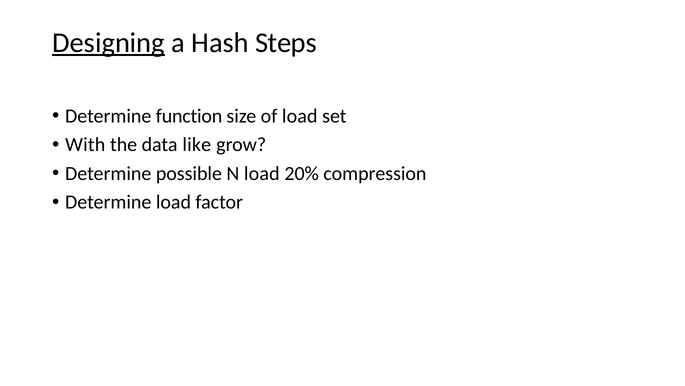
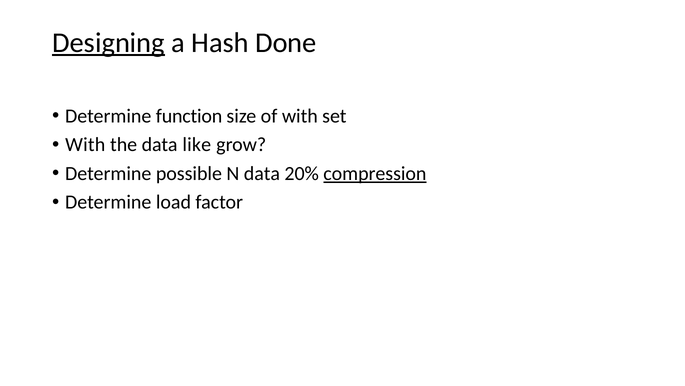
Steps: Steps -> Done (286, 43)
of load: load -> with (300, 116)
N load: load -> data (262, 173)
compression underline: none -> present (375, 173)
